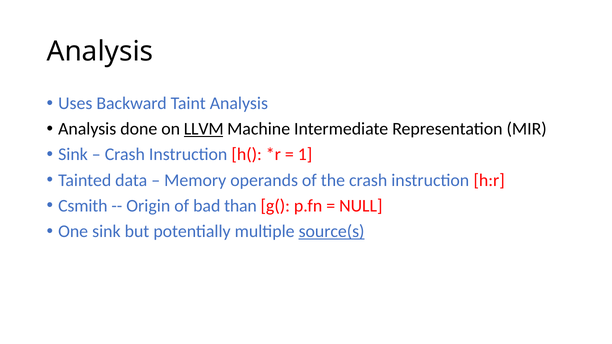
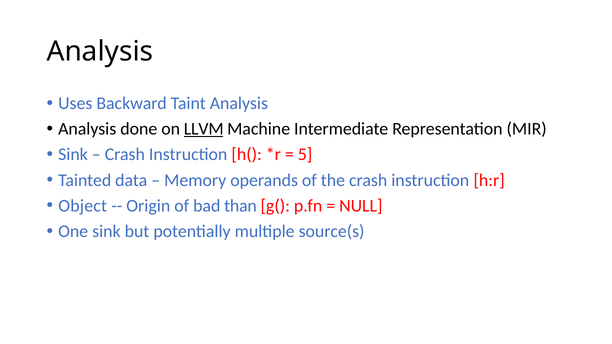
1: 1 -> 5 (305, 155)
Csmith: Csmith -> Object (83, 206)
source(s underline: present -> none (332, 232)
